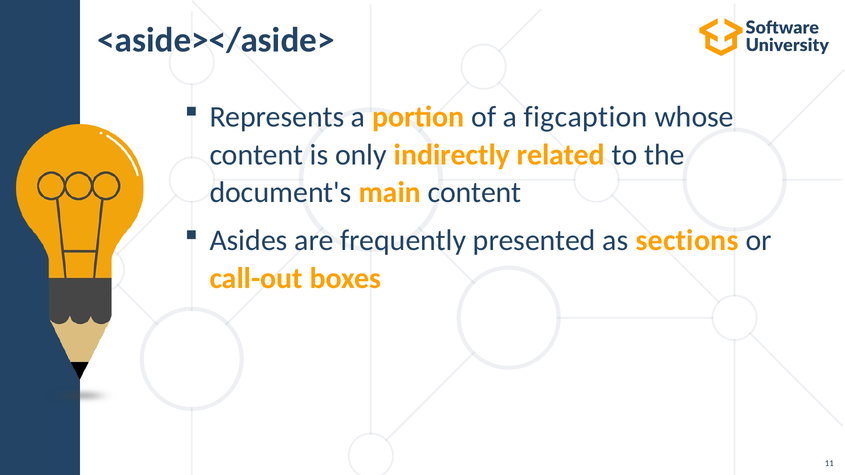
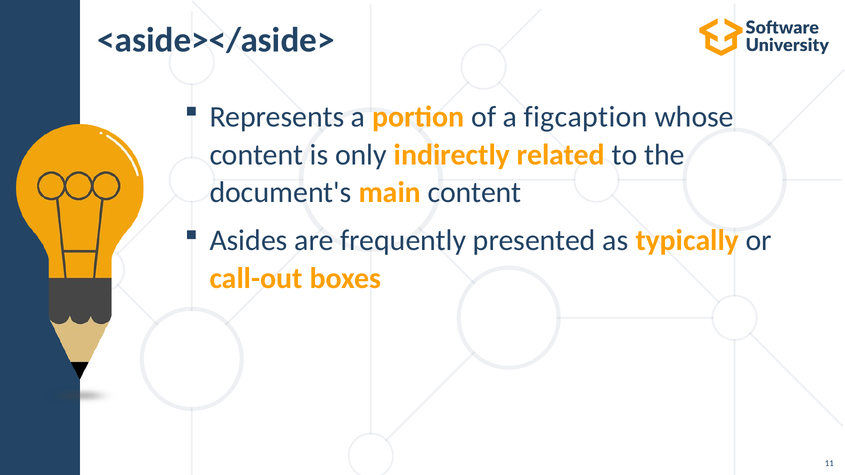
sections: sections -> typically (687, 241)
